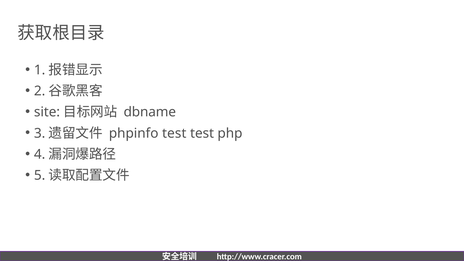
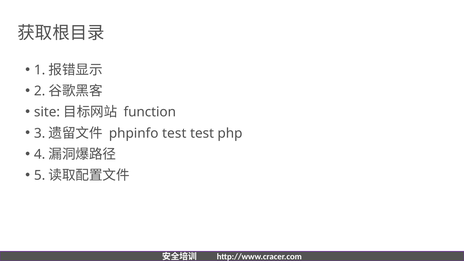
dbname: dbname -> function (150, 112)
